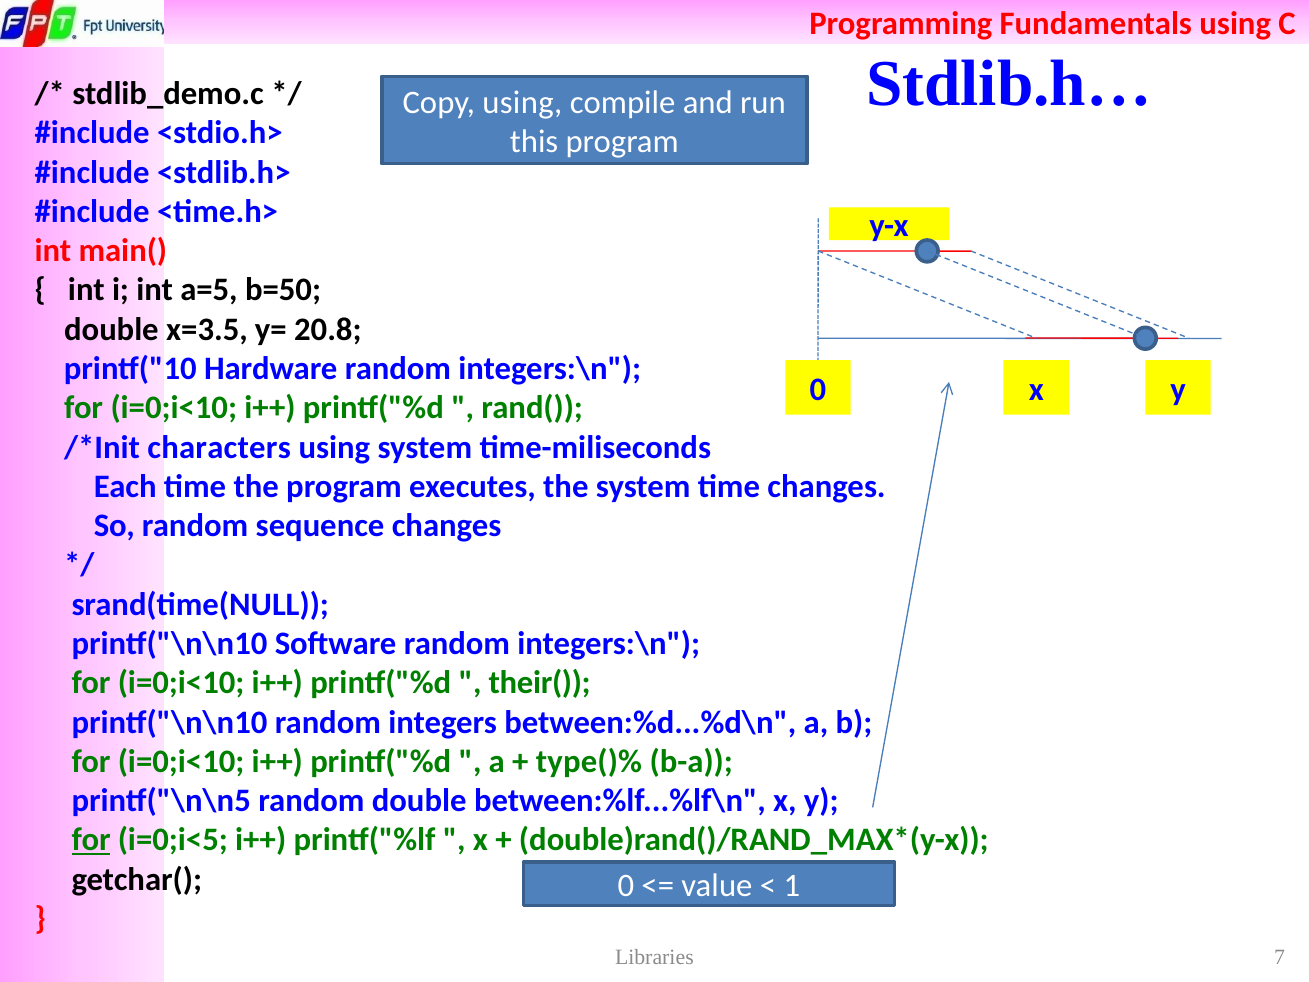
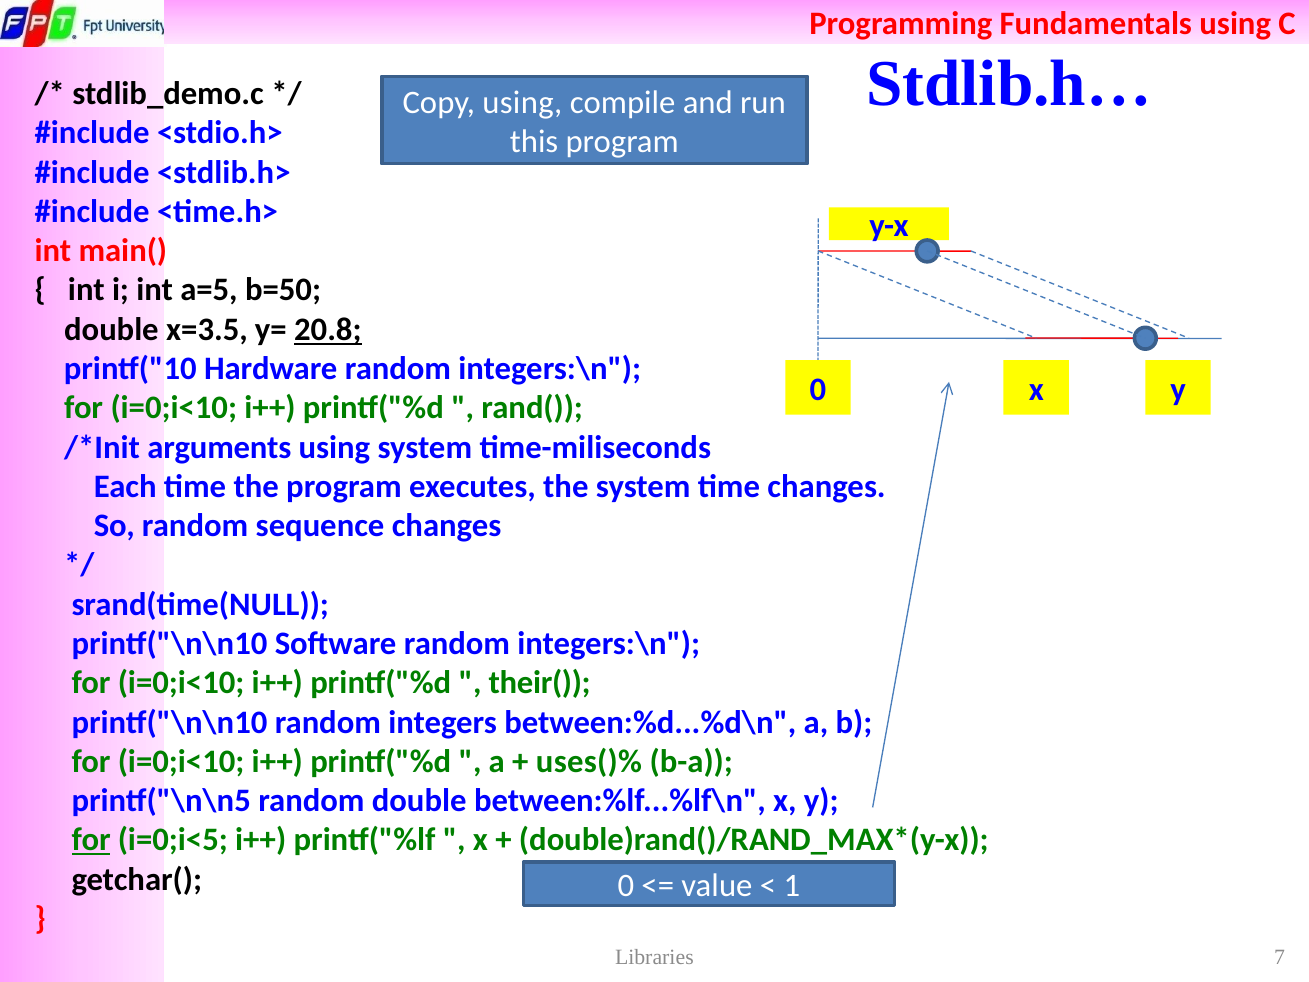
20.8 underline: none -> present (328, 329)
characters: characters -> arguments (219, 447)
type()%: type()% -> uses()% (589, 761)
